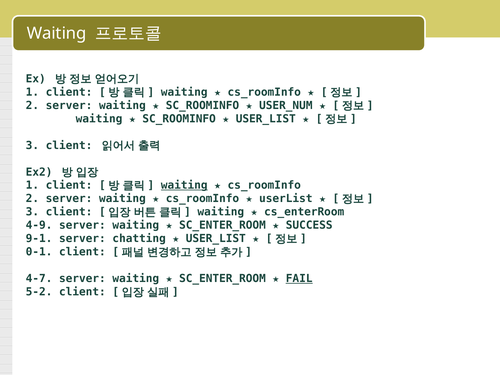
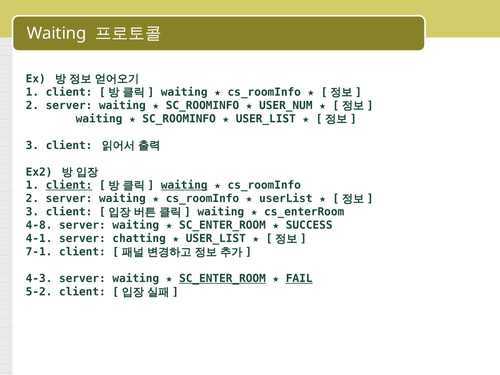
client underline: none -> present (69, 185)
4-9: 4-9 -> 4-8 (39, 225)
9-1: 9-1 -> 4-1 (39, 239)
0-1: 0-1 -> 7-1 (39, 252)
4-7: 4-7 -> 4-3 (39, 279)
SC_ENTER_ROOM underline: none -> present (222, 279)
